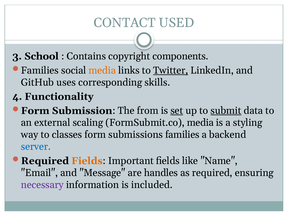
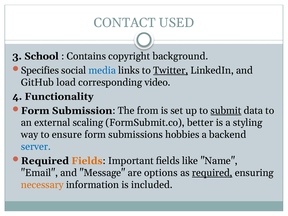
components: components -> background (180, 56)
Families: Families -> Specifies (40, 70)
media colour: orange -> blue (102, 70)
uses: uses -> load (66, 82)
skills: skills -> video (157, 82)
set underline: present -> none (177, 111)
FormSubmit.co media: media -> better (200, 123)
classes: classes -> ensure (67, 135)
submissions families: families -> hobbies (182, 135)
handles: handles -> options (161, 173)
required underline: none -> present (212, 173)
necessary colour: purple -> orange (42, 185)
